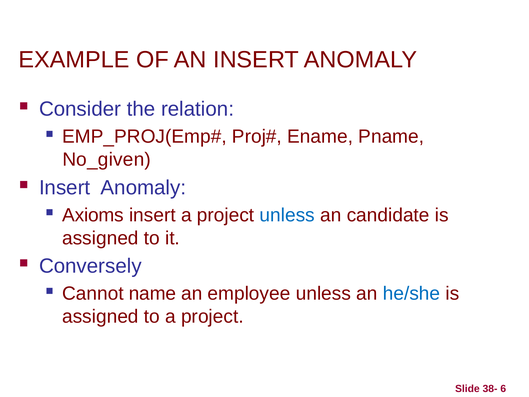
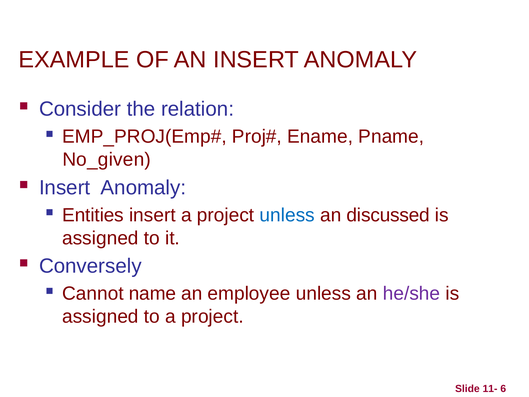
Axioms: Axioms -> Entities (93, 215)
candidate: candidate -> discussed (388, 215)
he/she colour: blue -> purple (412, 293)
38-: 38- -> 11- (490, 389)
